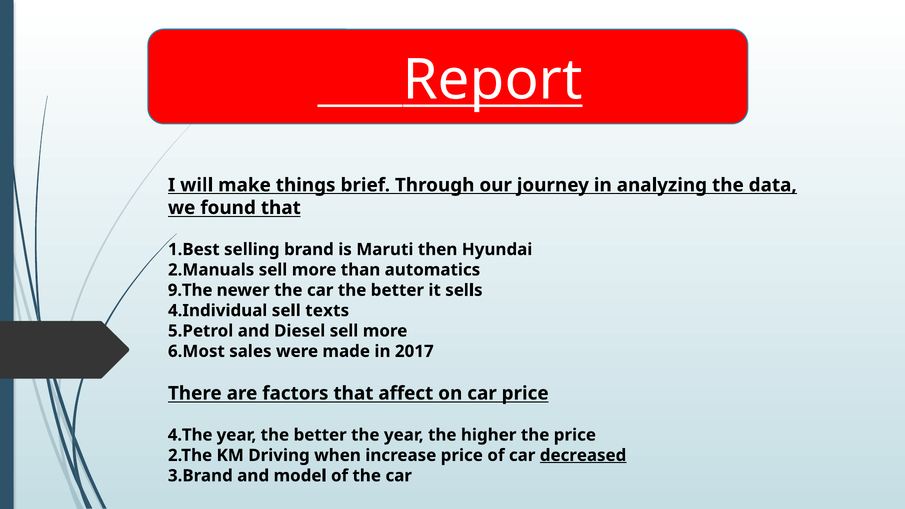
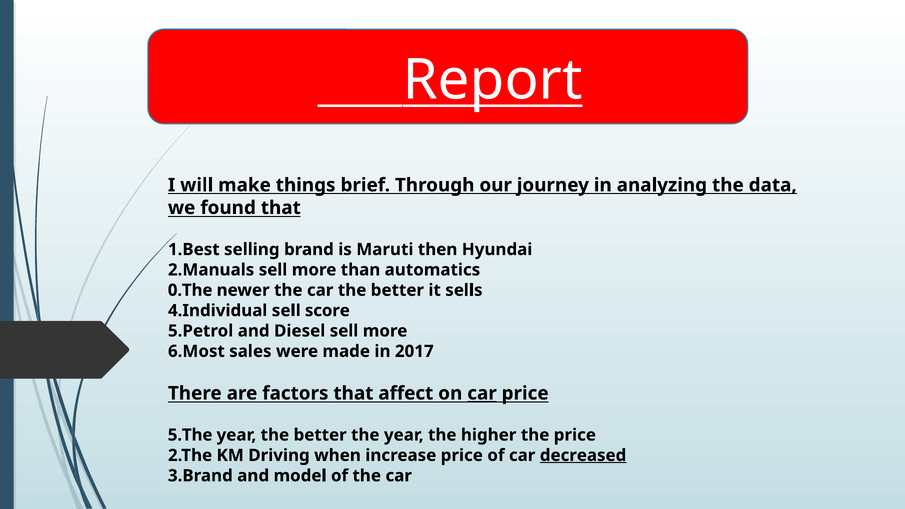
9.The: 9.The -> 0.The (190, 290)
texts: texts -> score (327, 311)
car underline: none -> present (482, 393)
4.The: 4.The -> 5.The (190, 435)
